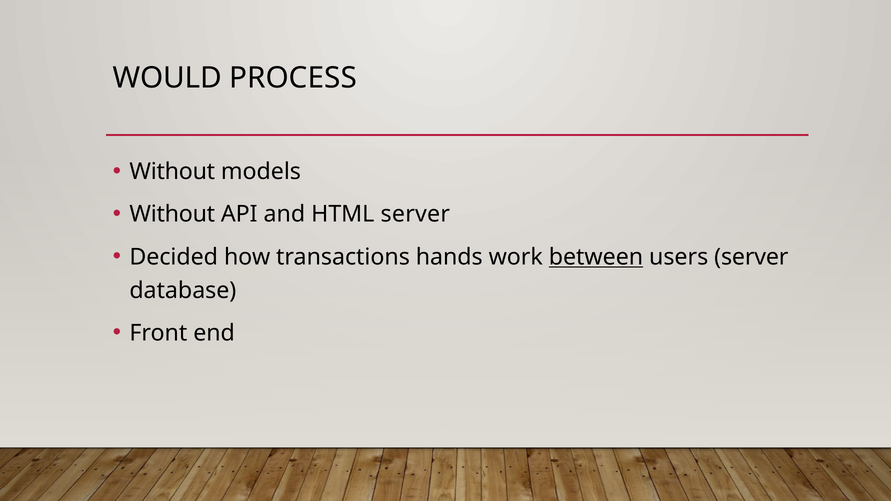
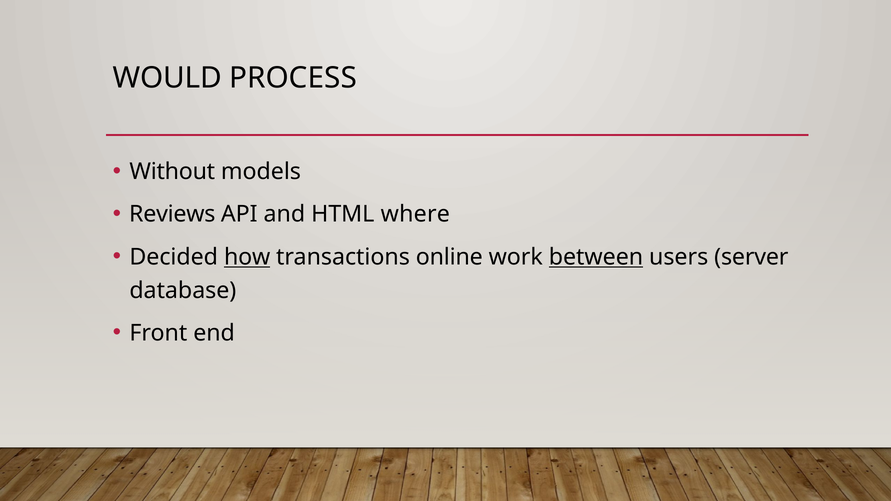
Without: Without -> Reviews (172, 214)
HTML server: server -> where (415, 214)
how underline: none -> present (247, 257)
hands: hands -> online (449, 257)
